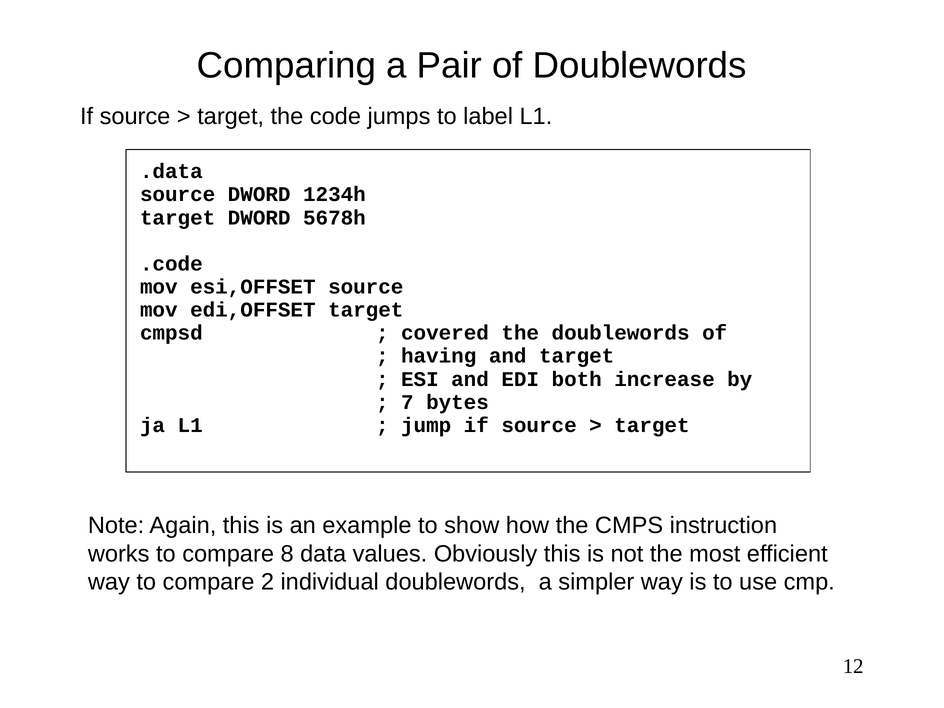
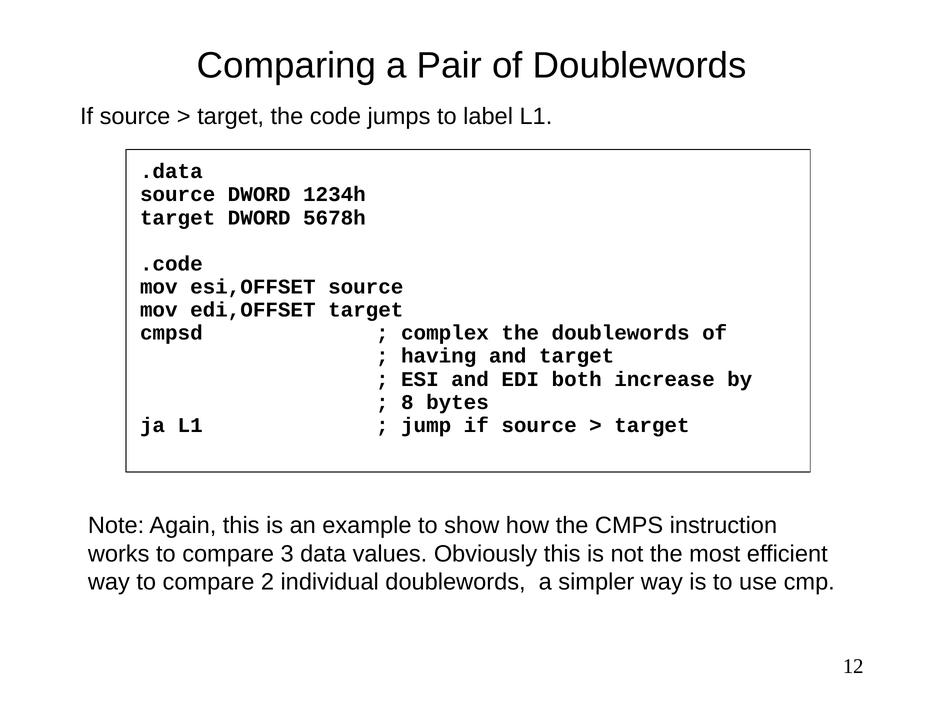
covered: covered -> complex (445, 333)
7: 7 -> 8 (407, 402)
8: 8 -> 3 (287, 554)
